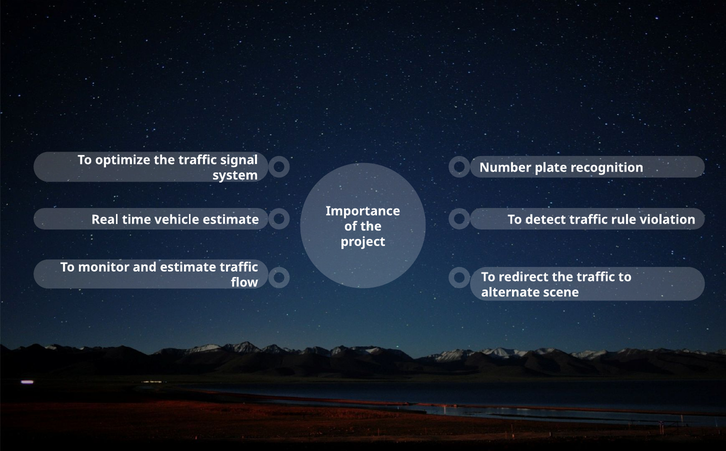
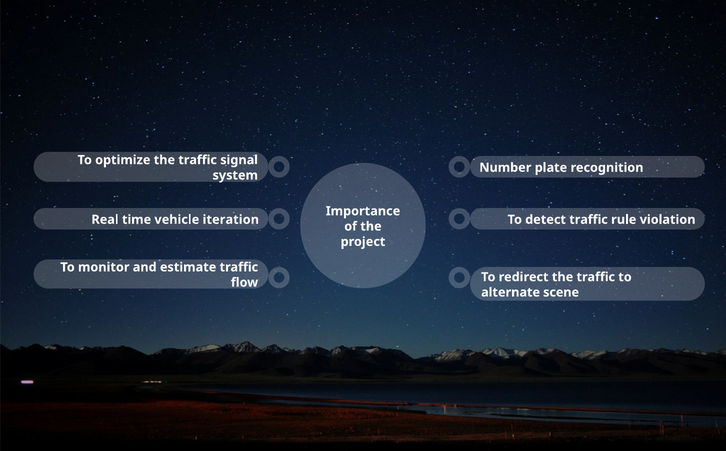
vehicle estimate: estimate -> iteration (231, 220)
